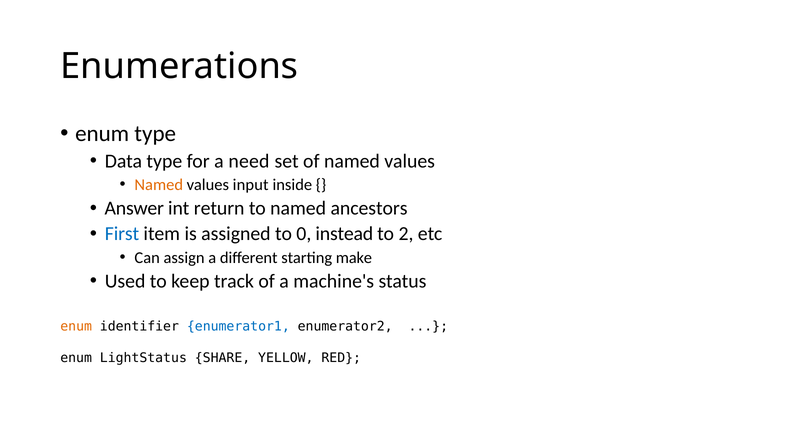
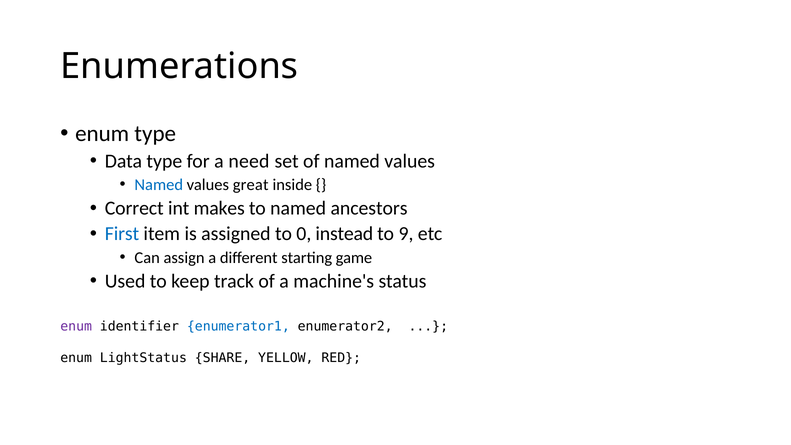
Named colour: orange -> blue (159, 185)
input: input -> great (251, 185)
Answer: Answer -> Correct (134, 208)
return: return -> makes (219, 208)
2: 2 -> 9 (406, 234)
make: make -> game (354, 258)
enum colour: orange -> purple (76, 326)
